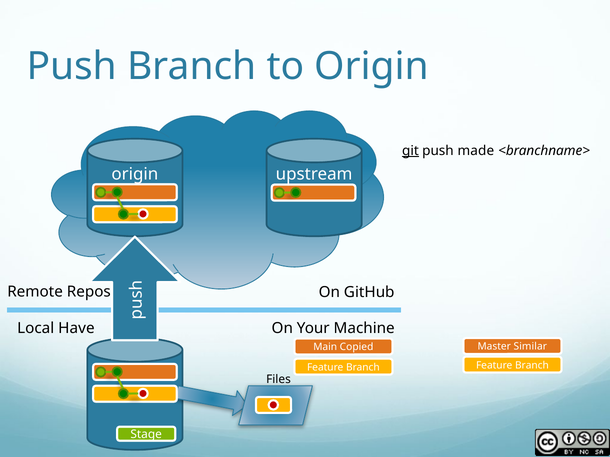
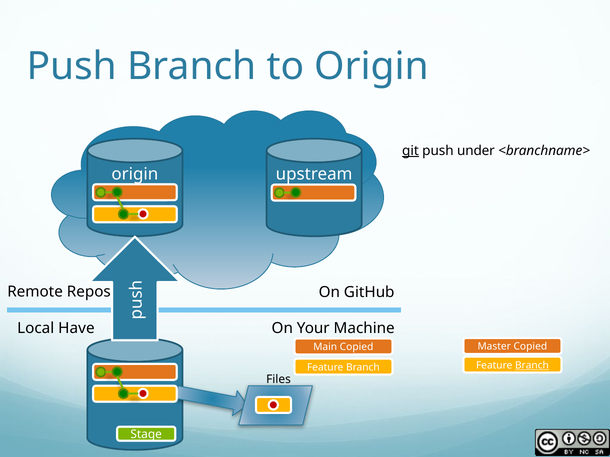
made: made -> under (476, 151)
Master Similar: Similar -> Copied (530, 347)
Branch underline: none -> present (532, 366)
